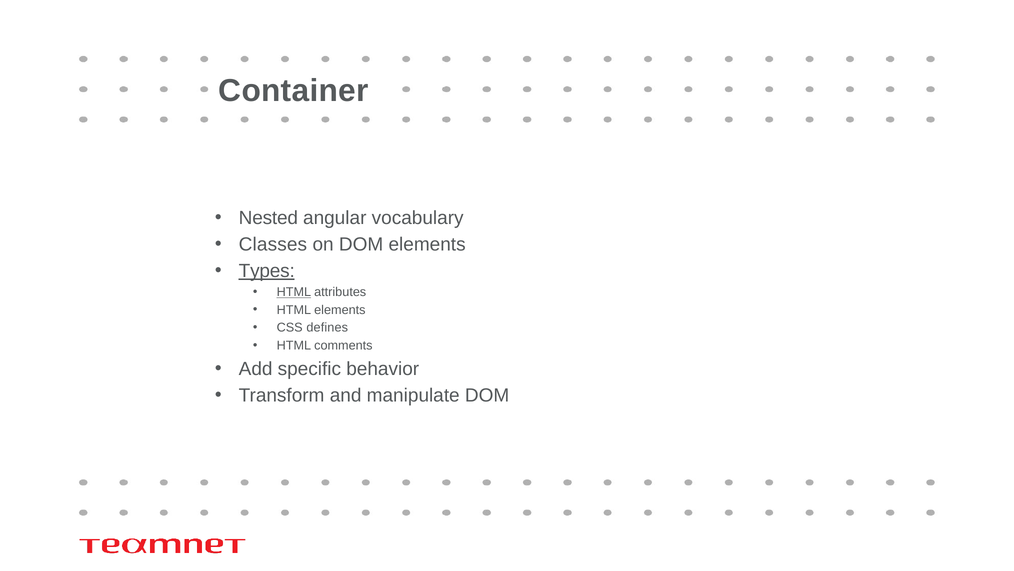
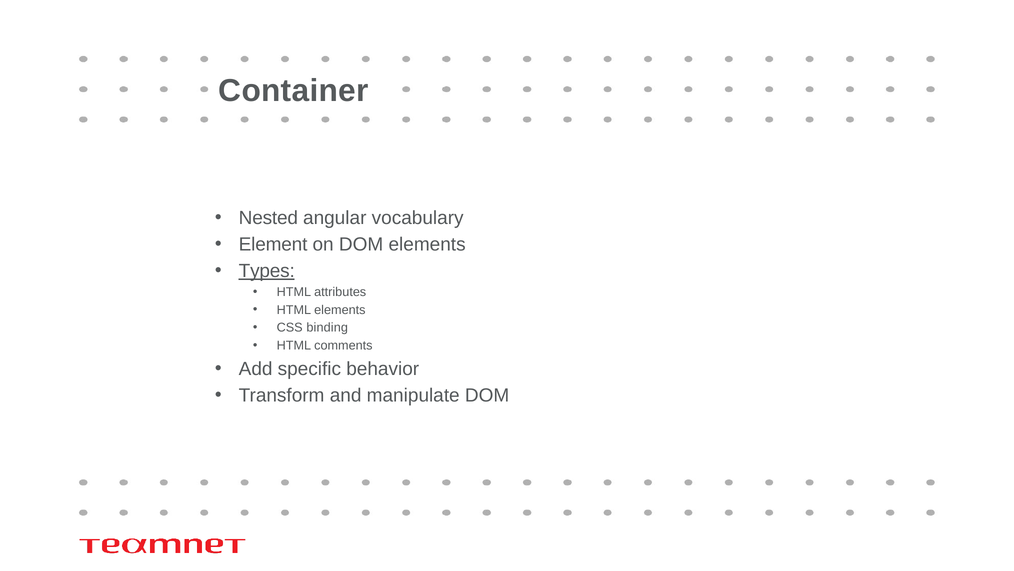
Classes: Classes -> Element (273, 244)
HTML underline: present -> none (294, 292)
defines: defines -> binding (327, 327)
